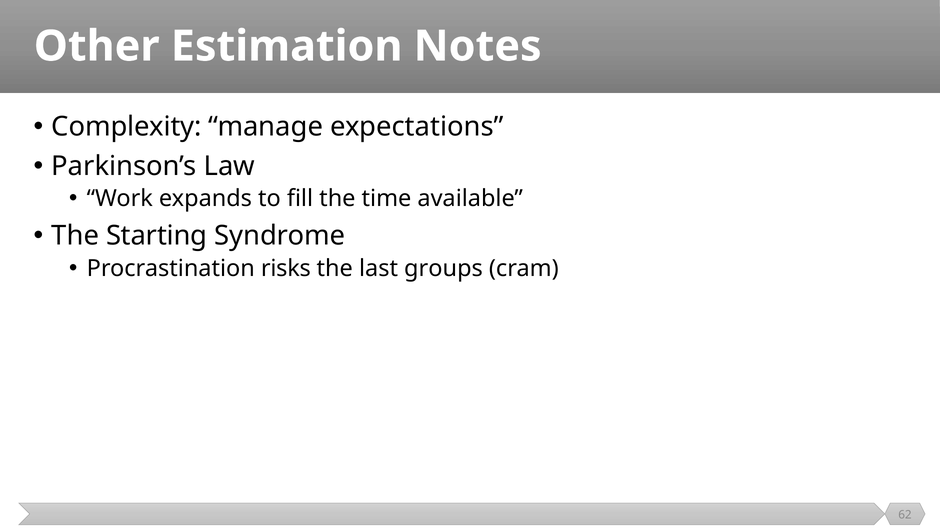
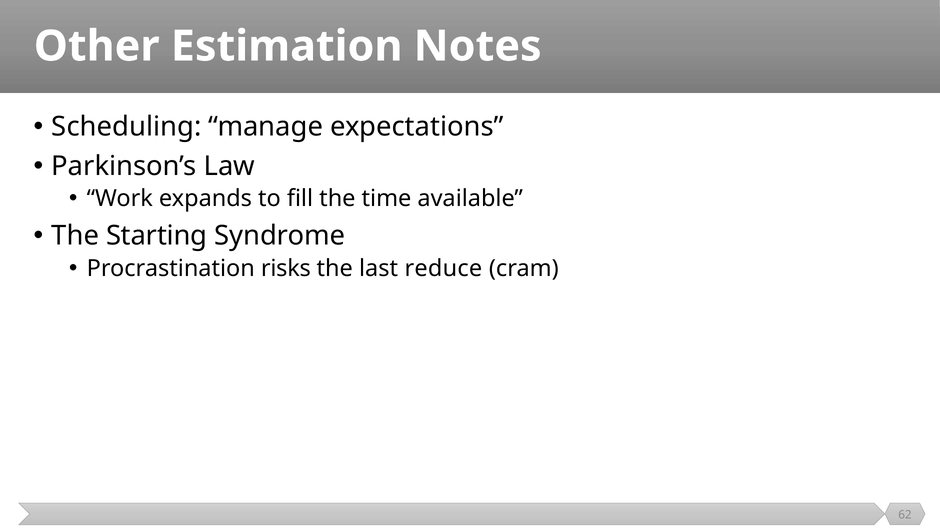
Complexity: Complexity -> Scheduling (126, 127)
groups: groups -> reduce (443, 268)
